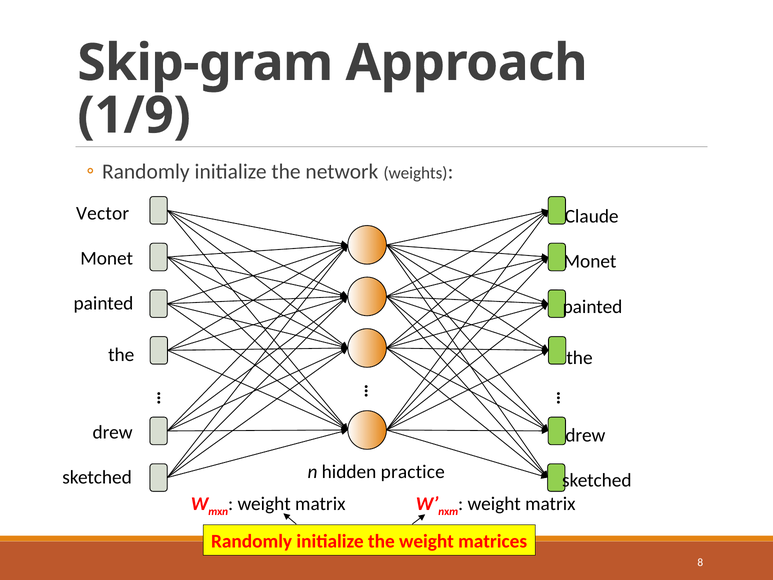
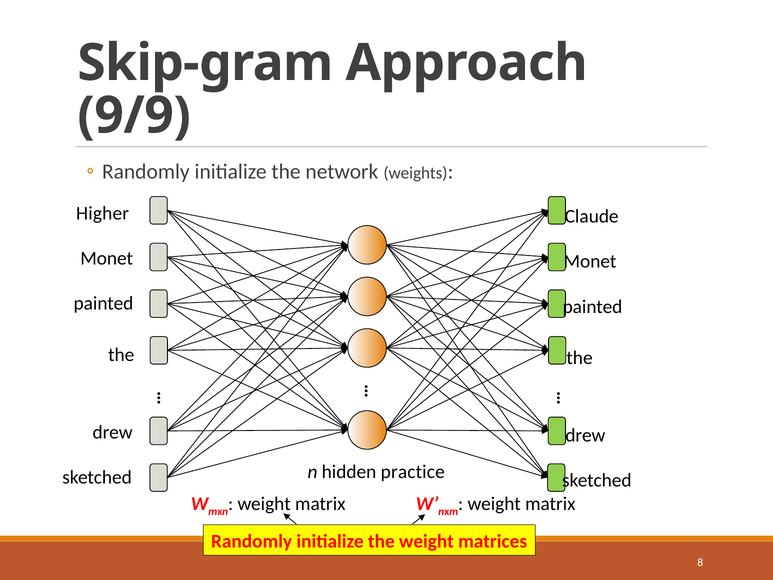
1/9: 1/9 -> 9/9 (134, 115)
Vector: Vector -> Higher (103, 213)
